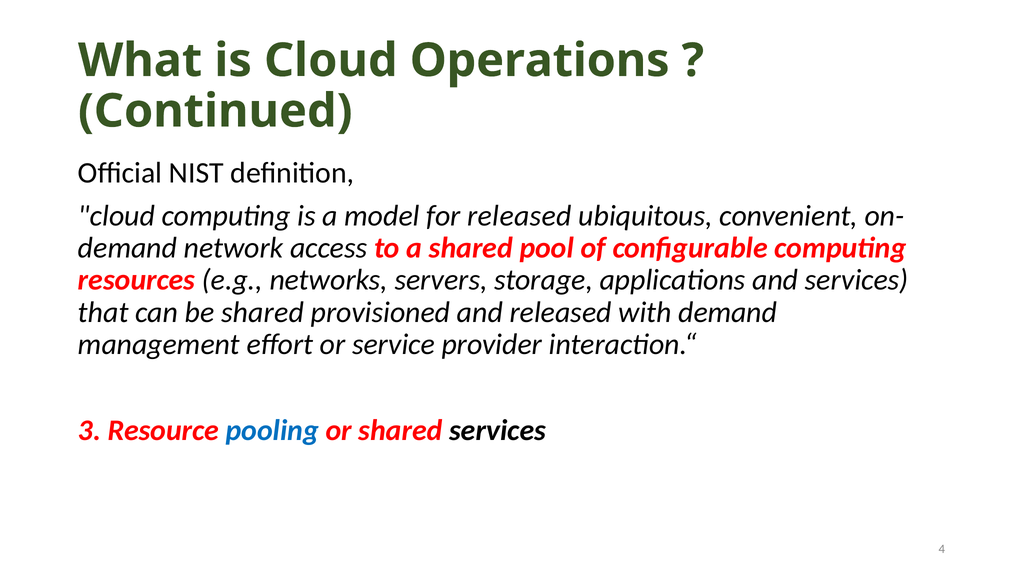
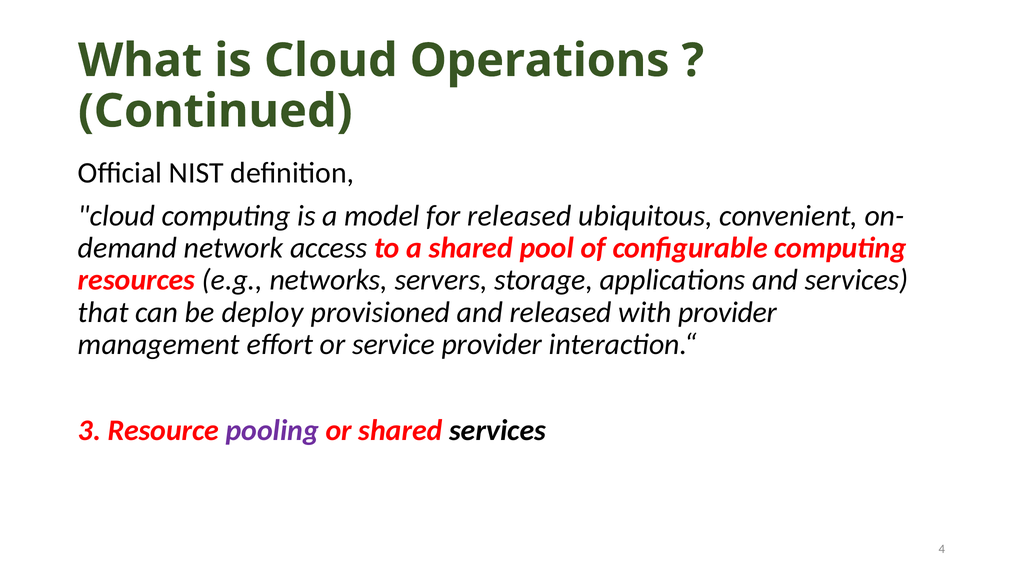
be shared: shared -> deploy (262, 313)
with demand: demand -> provider (728, 313)
pooling colour: blue -> purple (272, 431)
